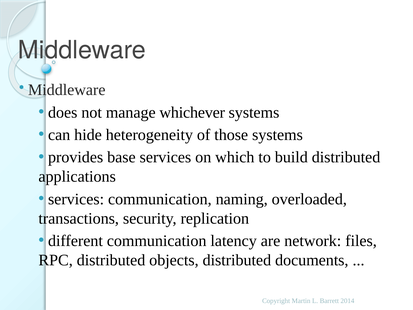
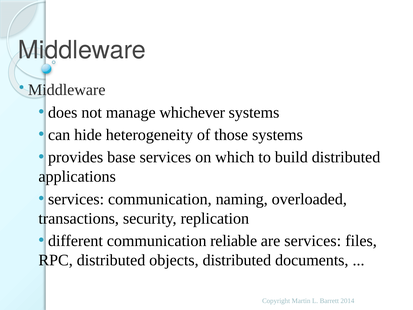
latency: latency -> reliable (234, 241)
are network: network -> services (313, 241)
